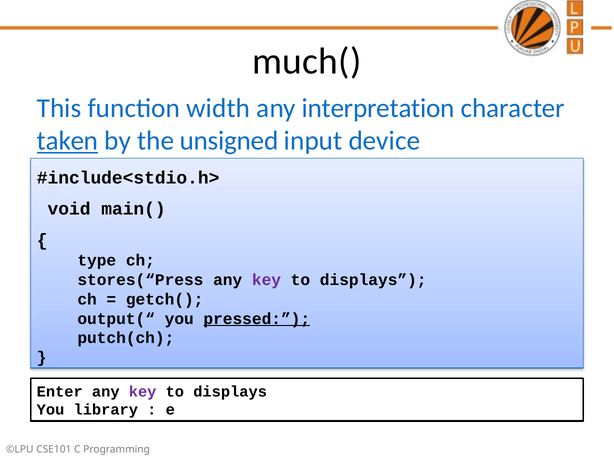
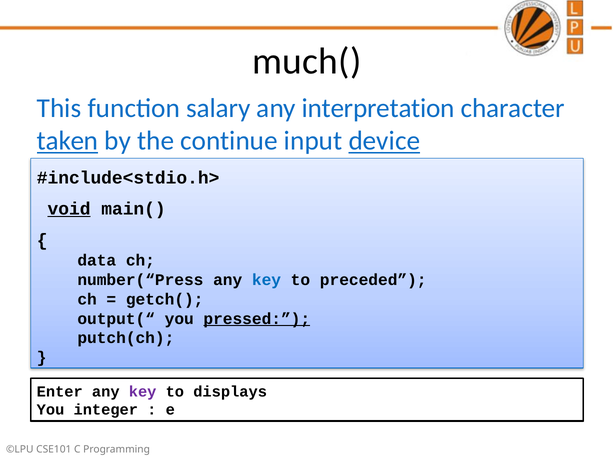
width: width -> salary (218, 108)
unsigned: unsigned -> continue (229, 141)
device underline: none -> present (384, 141)
void underline: none -> present (69, 209)
type: type -> data (97, 261)
stores(“Press: stores(“Press -> number(“Press (140, 280)
key colour: purple -> blue (267, 280)
displays: displays -> preceded (373, 280)
library: library -> integer (106, 410)
